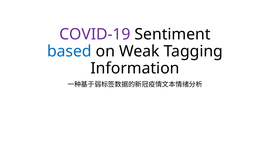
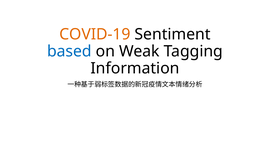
COVID-19 colour: purple -> orange (95, 34)
